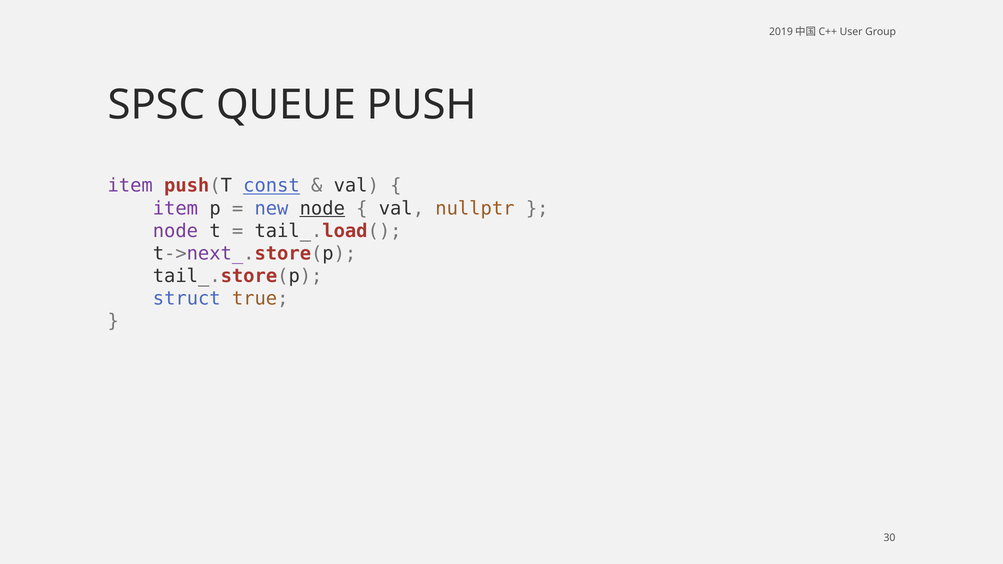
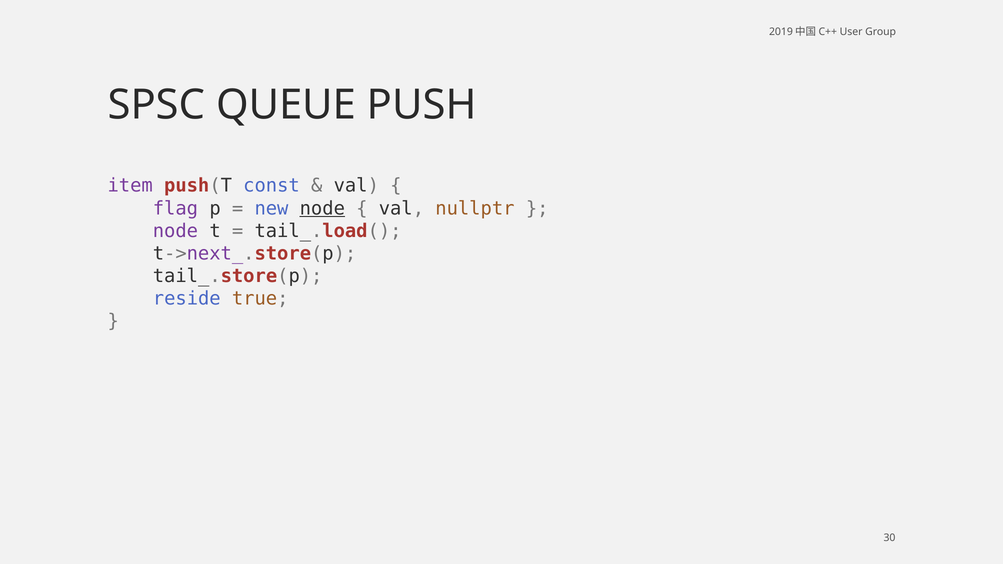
const underline: present -> none (272, 186)
item: item -> flag (175, 208)
struct: struct -> reside (187, 299)
